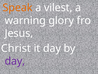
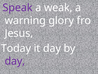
Speak colour: orange -> purple (18, 8)
vilest: vilest -> weak (58, 8)
Christ: Christ -> Today (16, 48)
